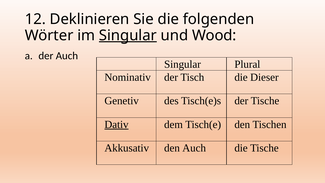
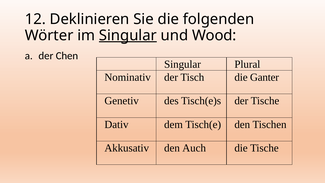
der Auch: Auch -> Chen (67, 56)
Dieser: Dieser -> Ganter (264, 77)
Dativ underline: present -> none (116, 124)
